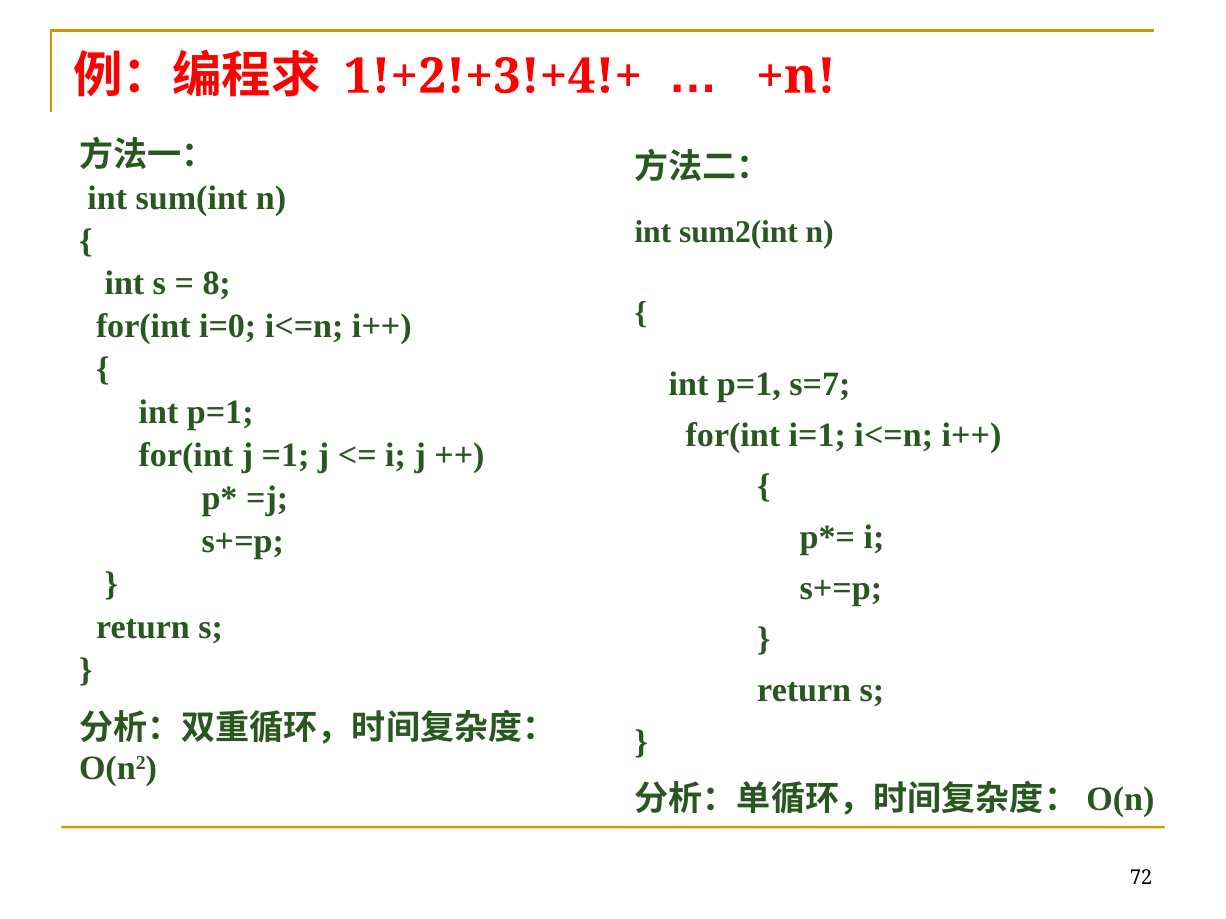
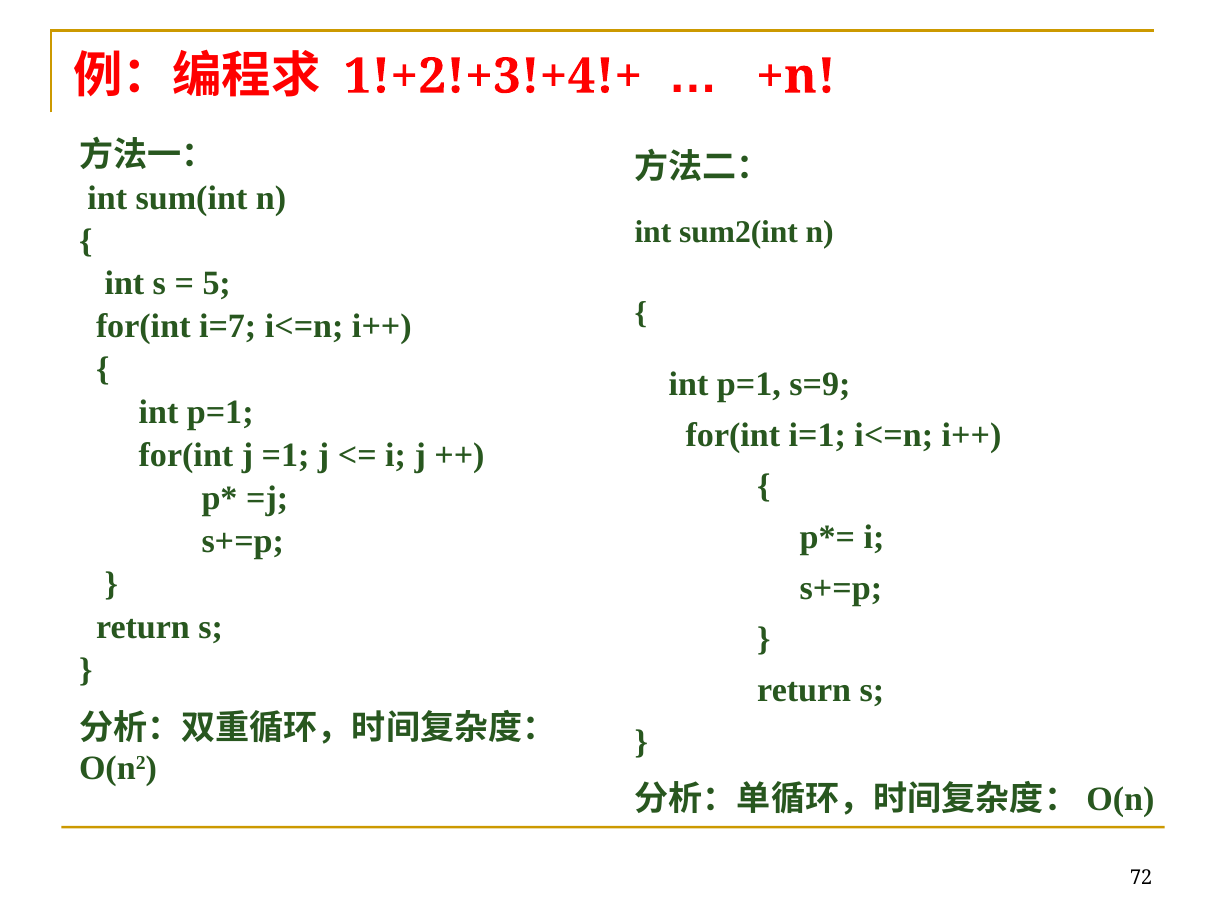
8: 8 -> 5 (217, 284)
i=0: i=0 -> i=7 (228, 327)
s=7: s=7 -> s=9 (820, 384)
